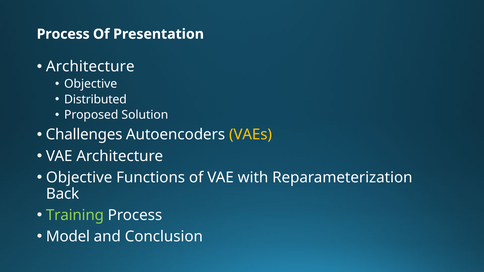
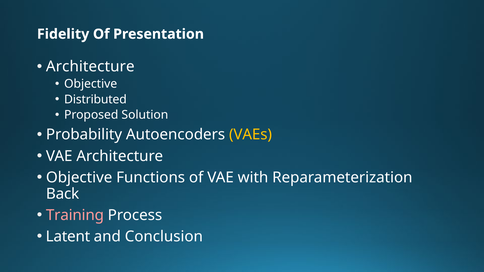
Process: Process -> Fidelity (63, 34)
Challenges: Challenges -> Probability (84, 135)
Training colour: light green -> pink (75, 215)
Model: Model -> Latent (68, 237)
